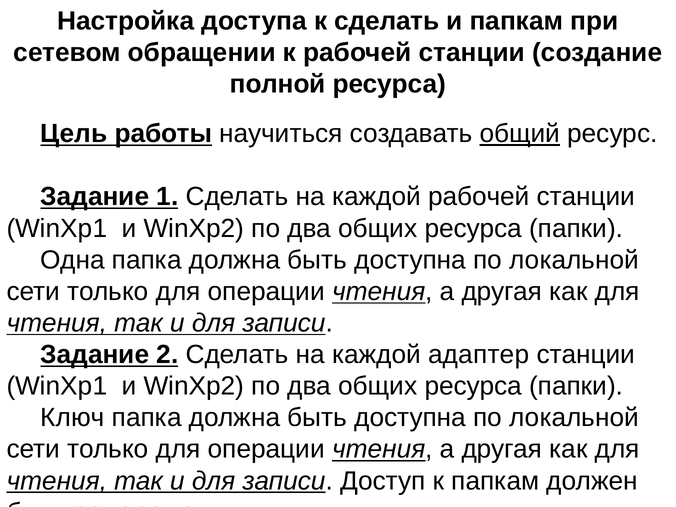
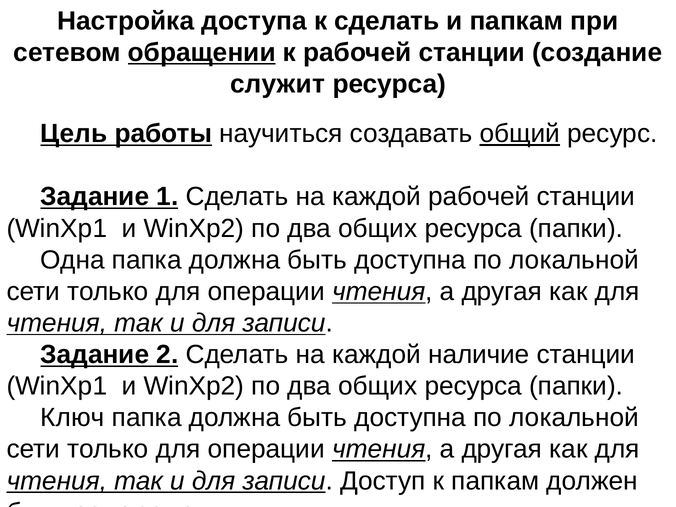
обращении underline: none -> present (202, 53)
полной: полной -> служит (277, 84)
адаптер: адаптер -> наличие (479, 355)
